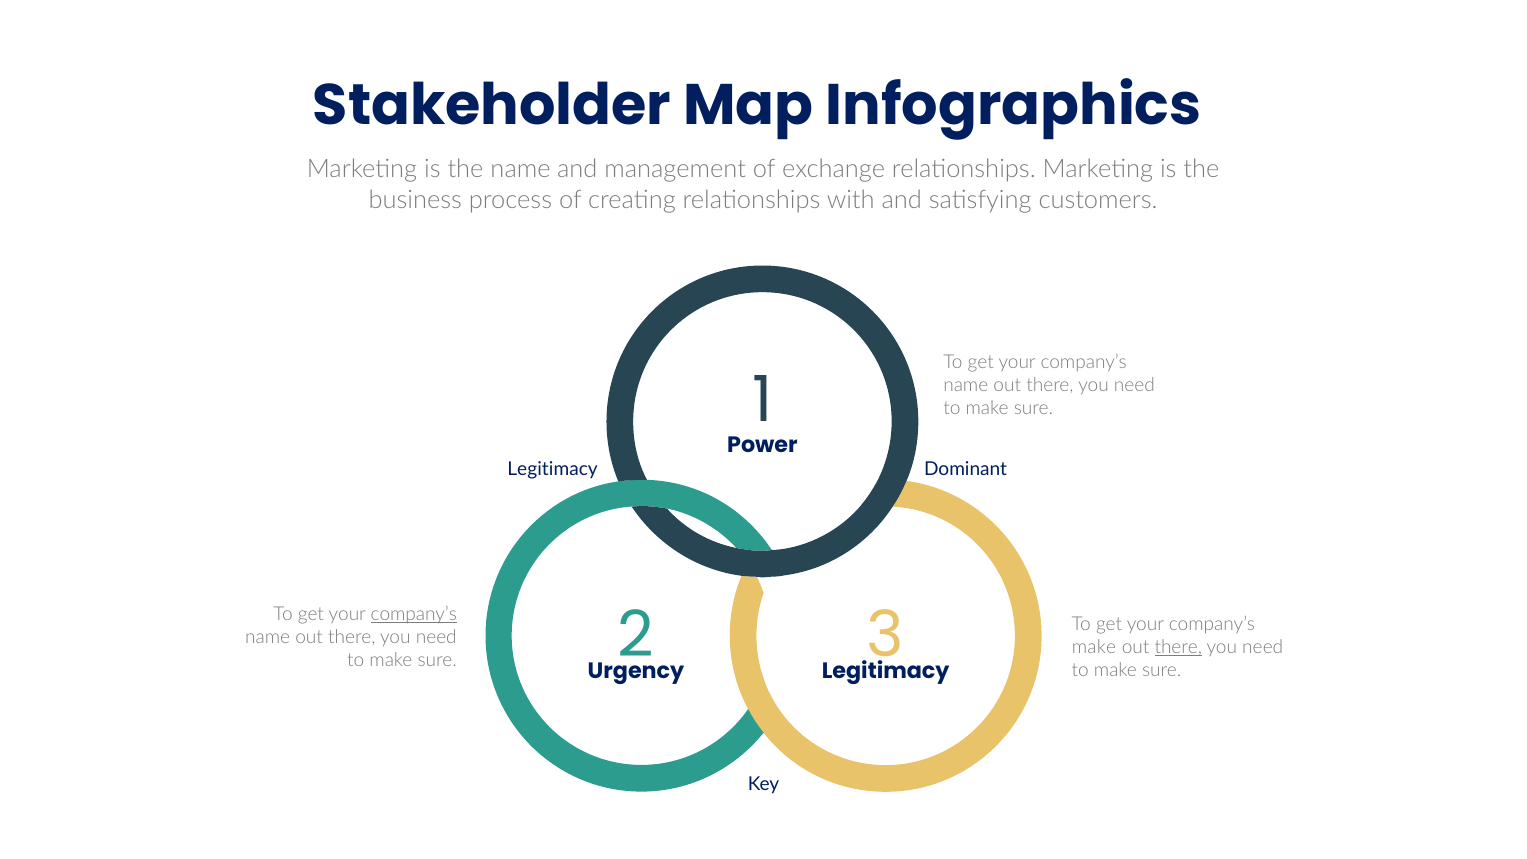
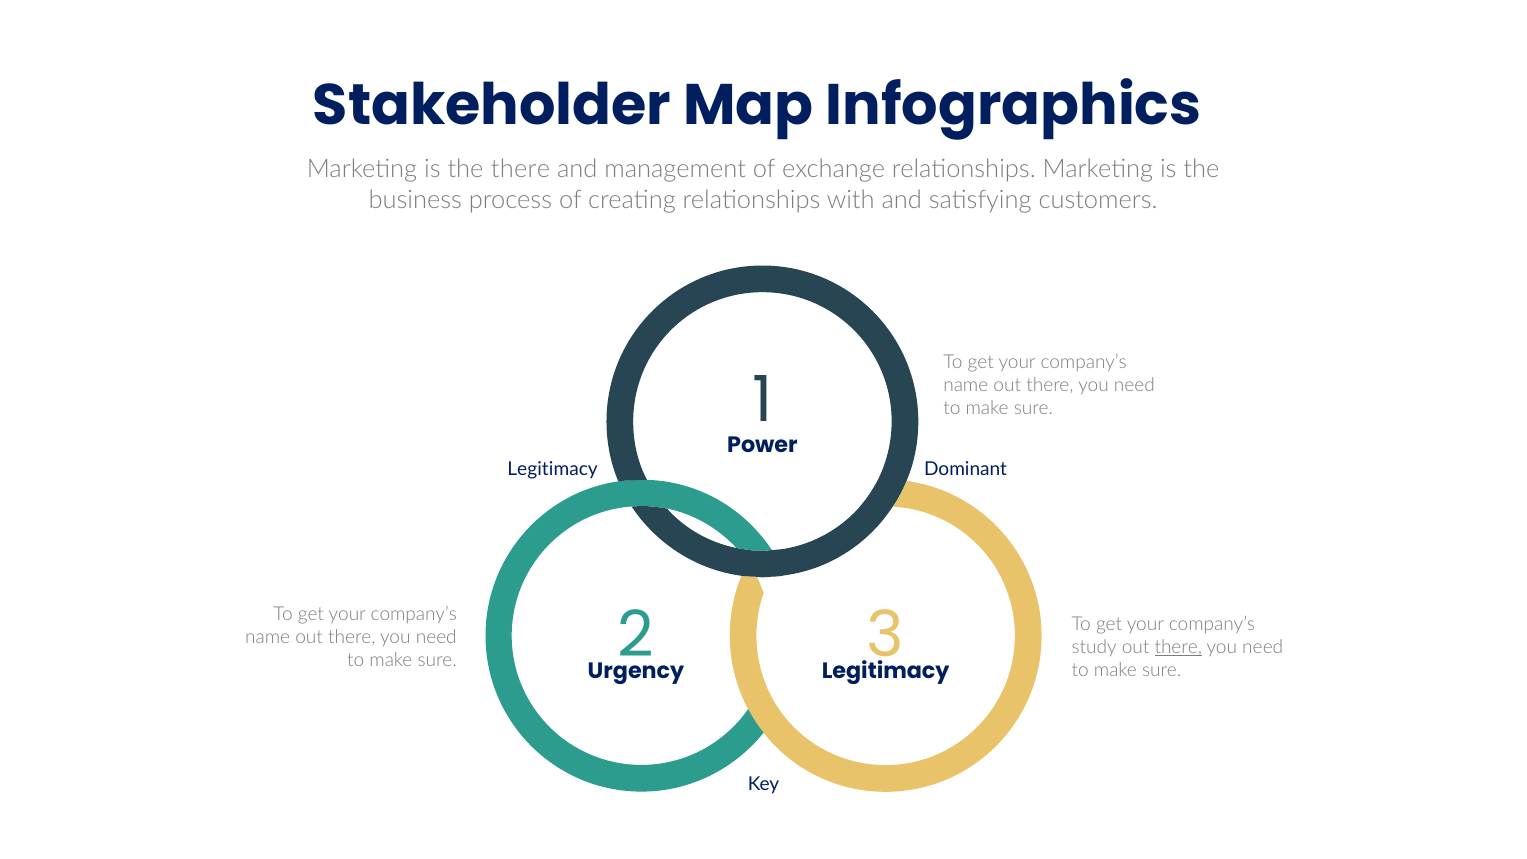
the name: name -> there (520, 169)
company’s underline: present -> none (414, 615)
make: make -> study (1094, 647)
